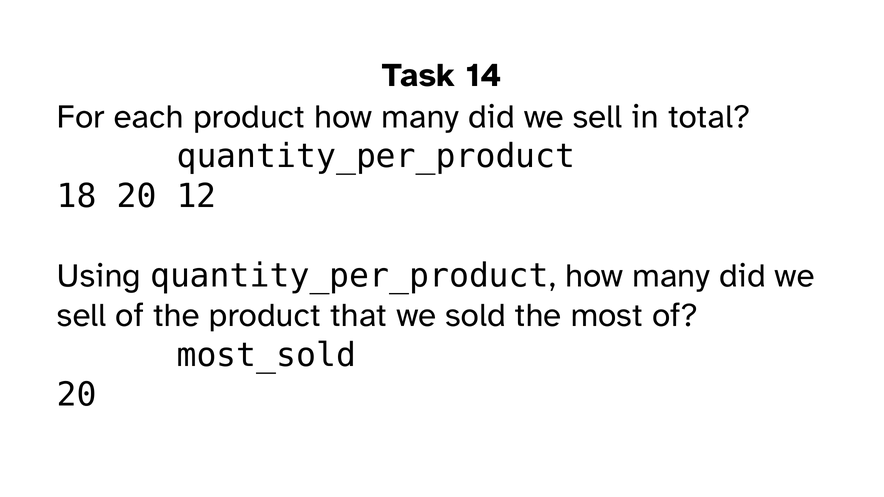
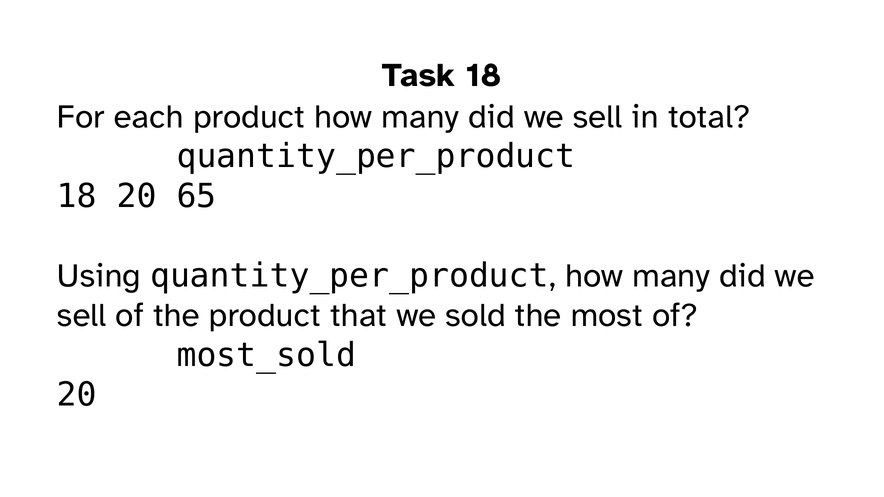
Task 14: 14 -> 18 (484, 76)
12: 12 -> 65 (196, 196)
